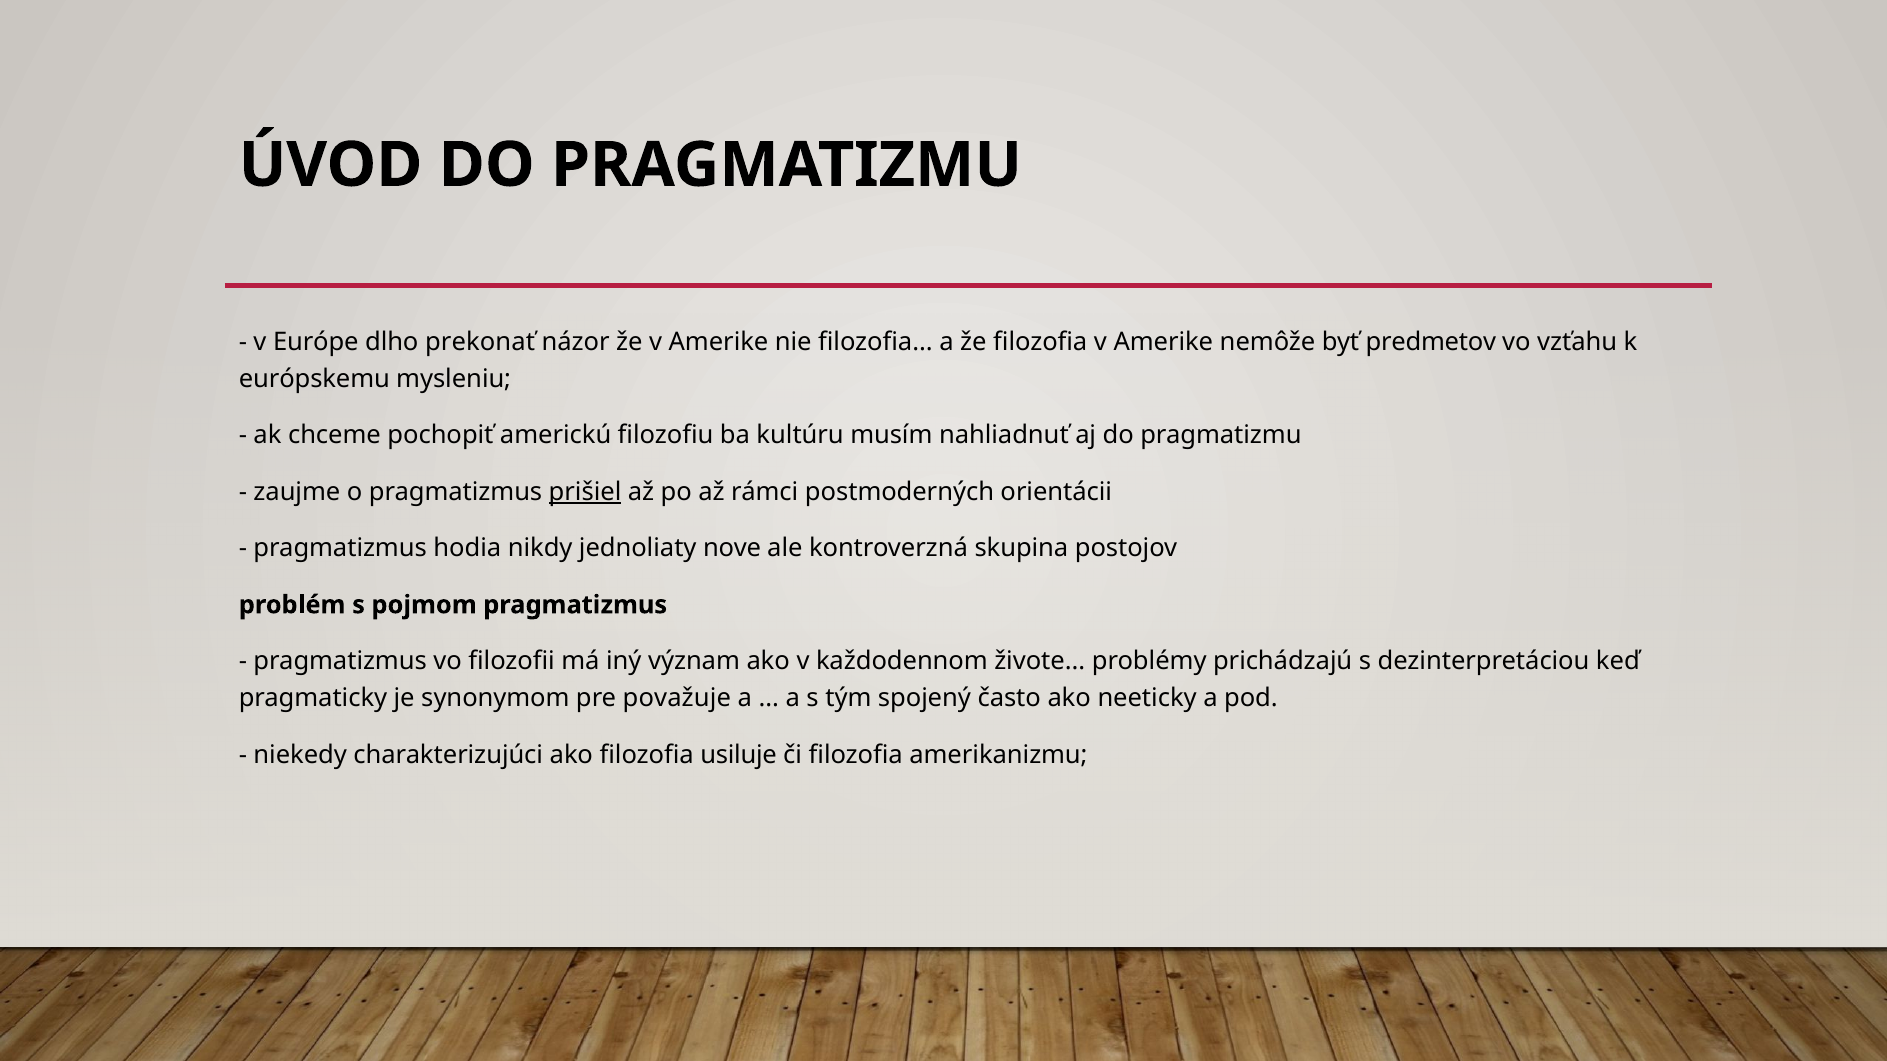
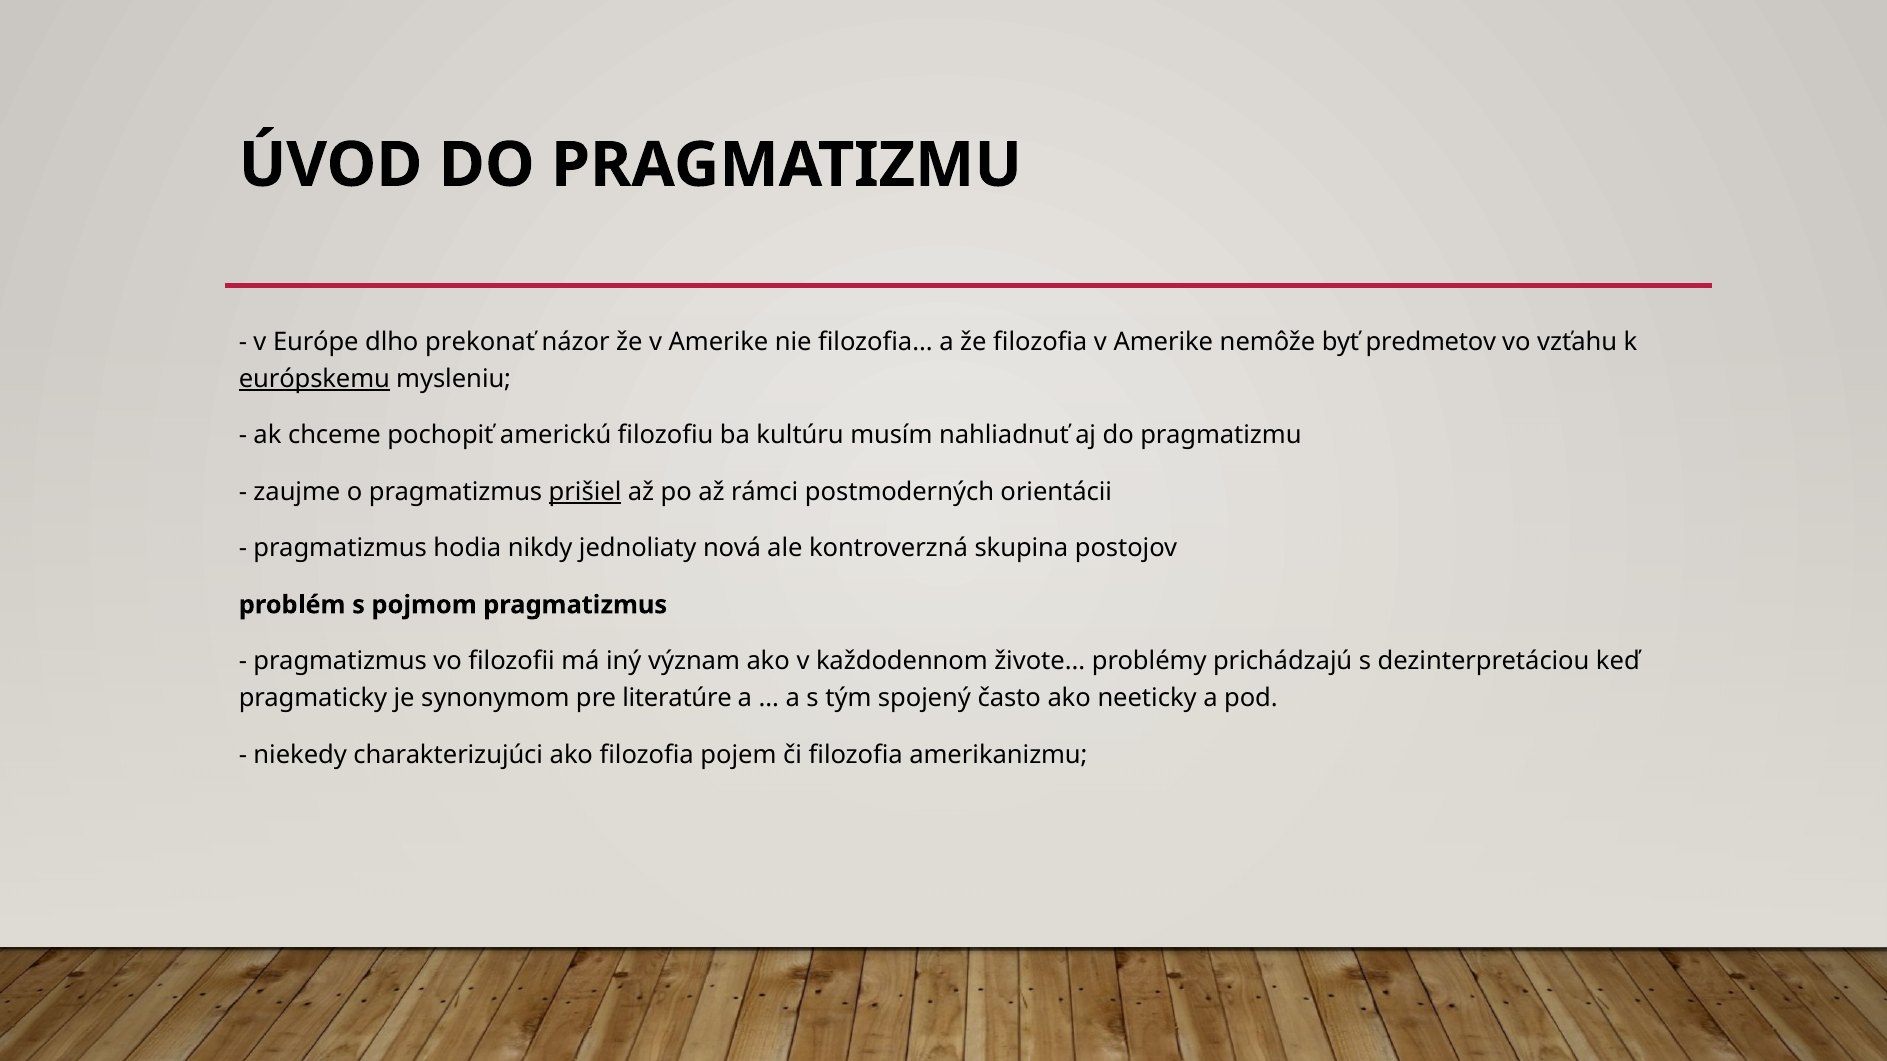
európskemu underline: none -> present (314, 379)
nove: nove -> nová (732, 549)
považuje: považuje -> literatúre (677, 698)
usiluje: usiluje -> pojem (738, 755)
